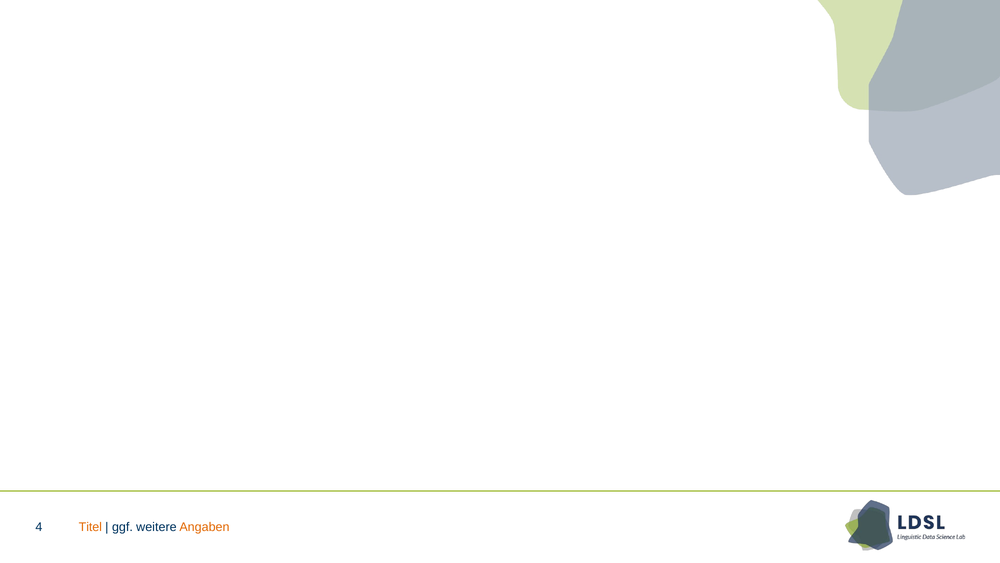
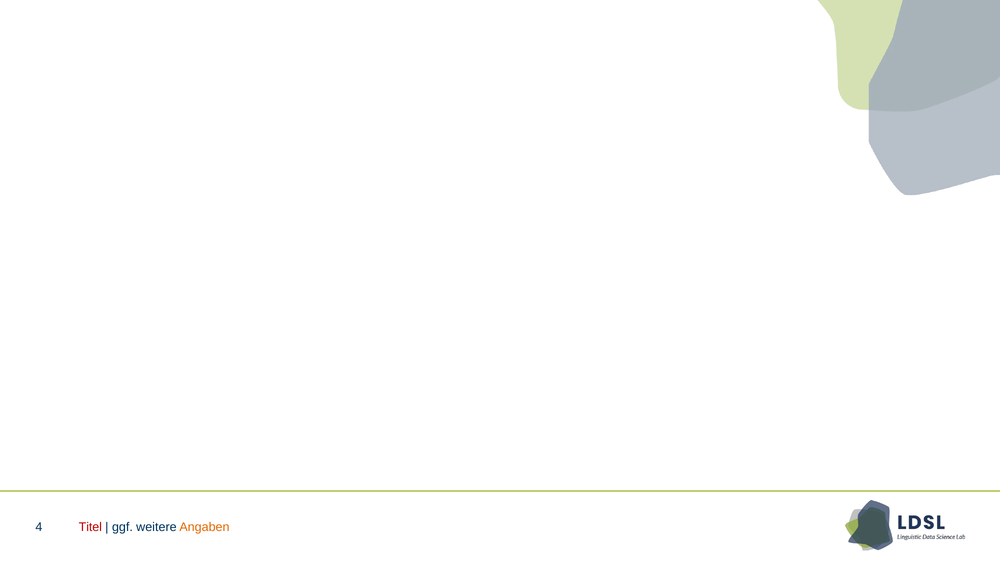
Titel colour: orange -> red (90, 526)
